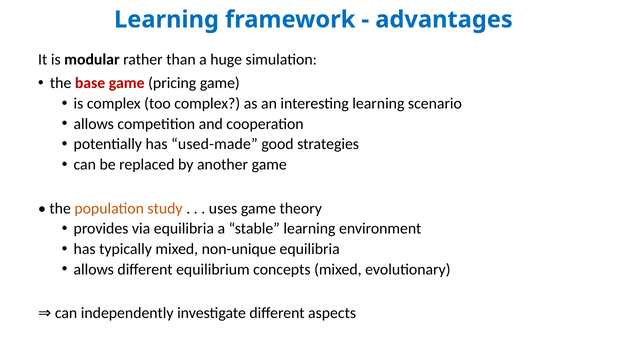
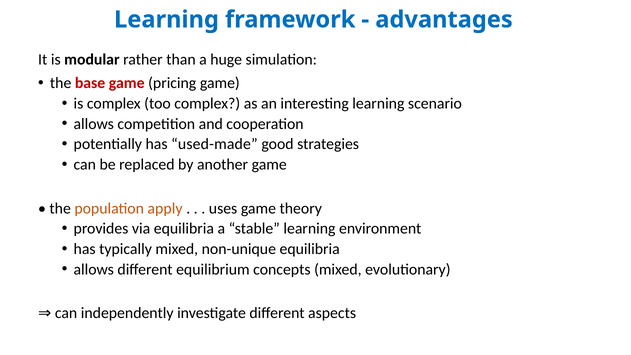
study: study -> apply (165, 208)
